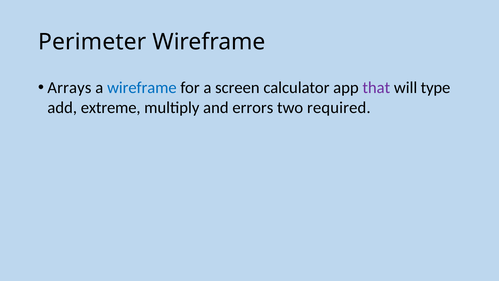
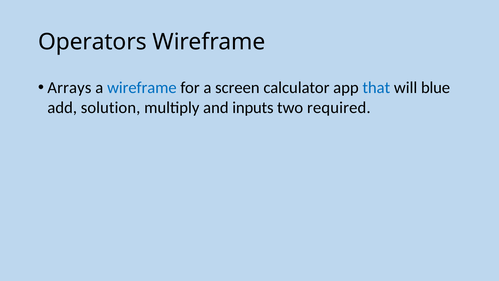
Perimeter: Perimeter -> Operators (92, 42)
that colour: purple -> blue (376, 88)
type: type -> blue (436, 88)
extreme: extreme -> solution (111, 108)
errors: errors -> inputs (253, 108)
